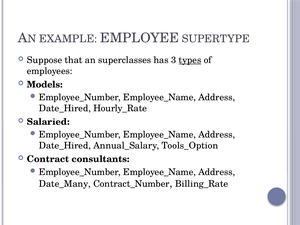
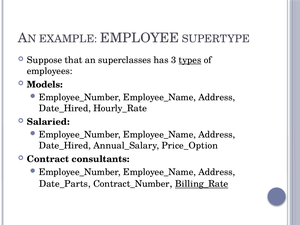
Tools_Option: Tools_Option -> Price_Option (190, 146)
Date_Many: Date_Many -> Date_Parts (65, 184)
Billing_Rate underline: none -> present (202, 184)
